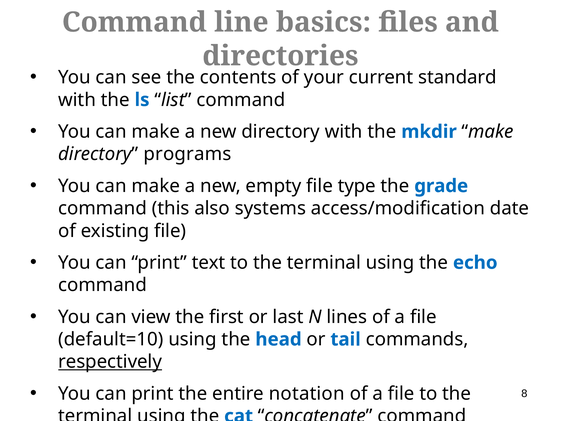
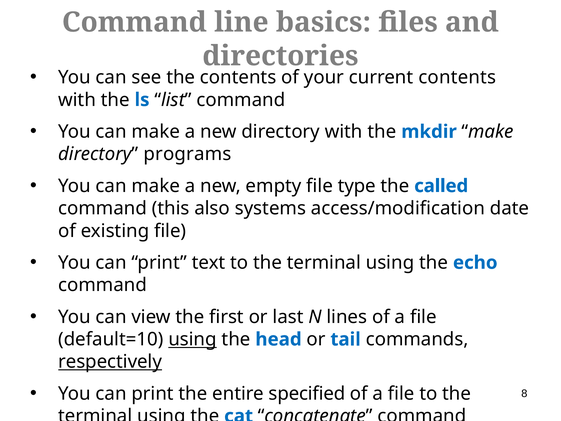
current standard: standard -> contents (457, 77)
grade: grade -> called (441, 186)
using underline: none -> present (193, 339)
notation: notation -> specified (307, 393)
